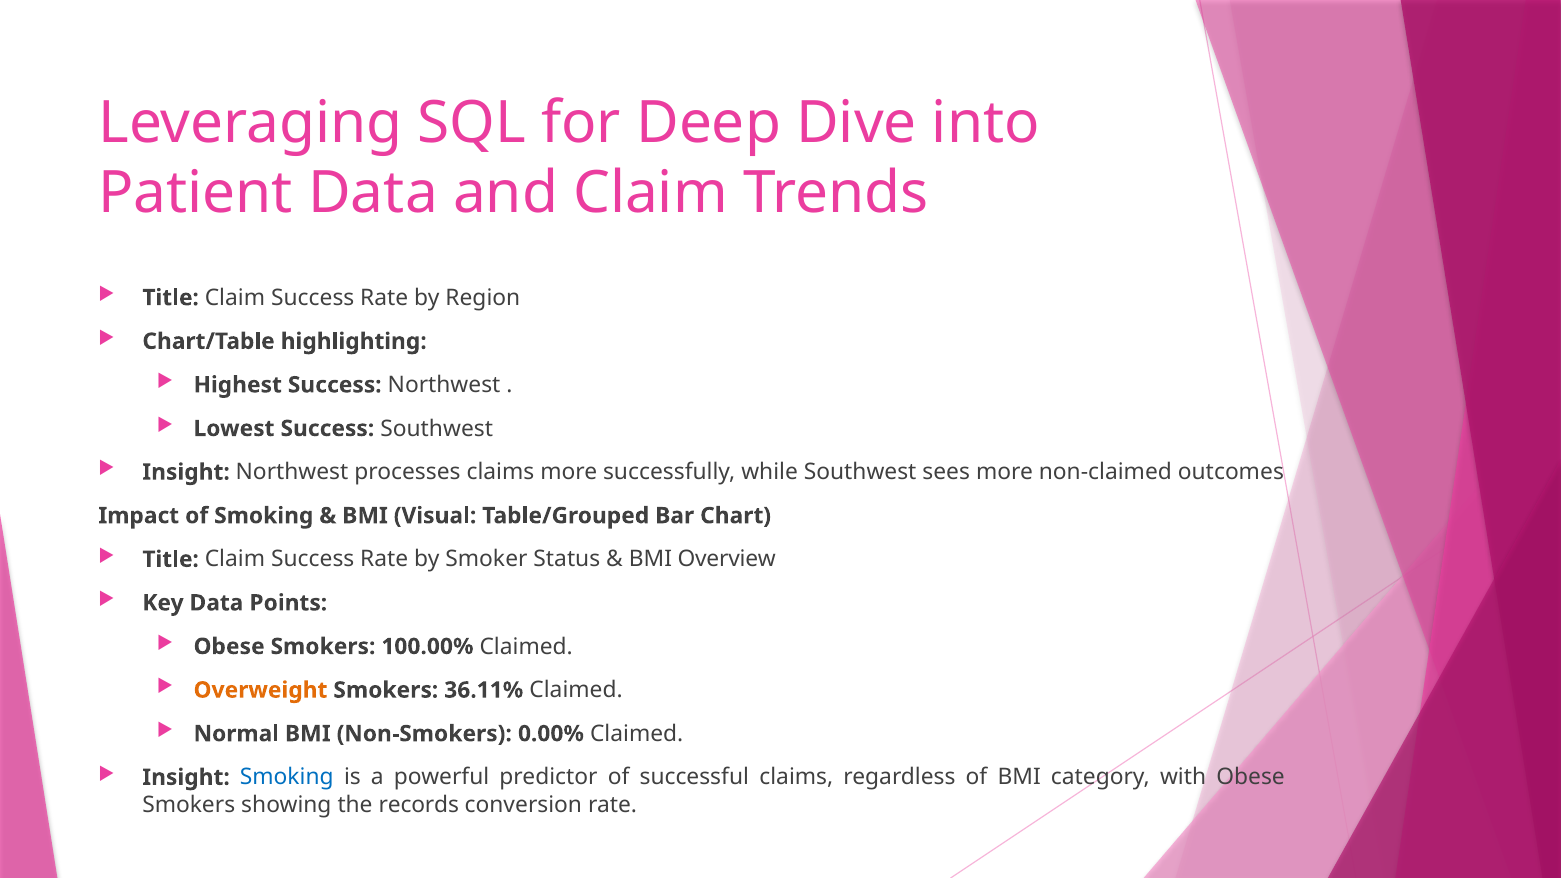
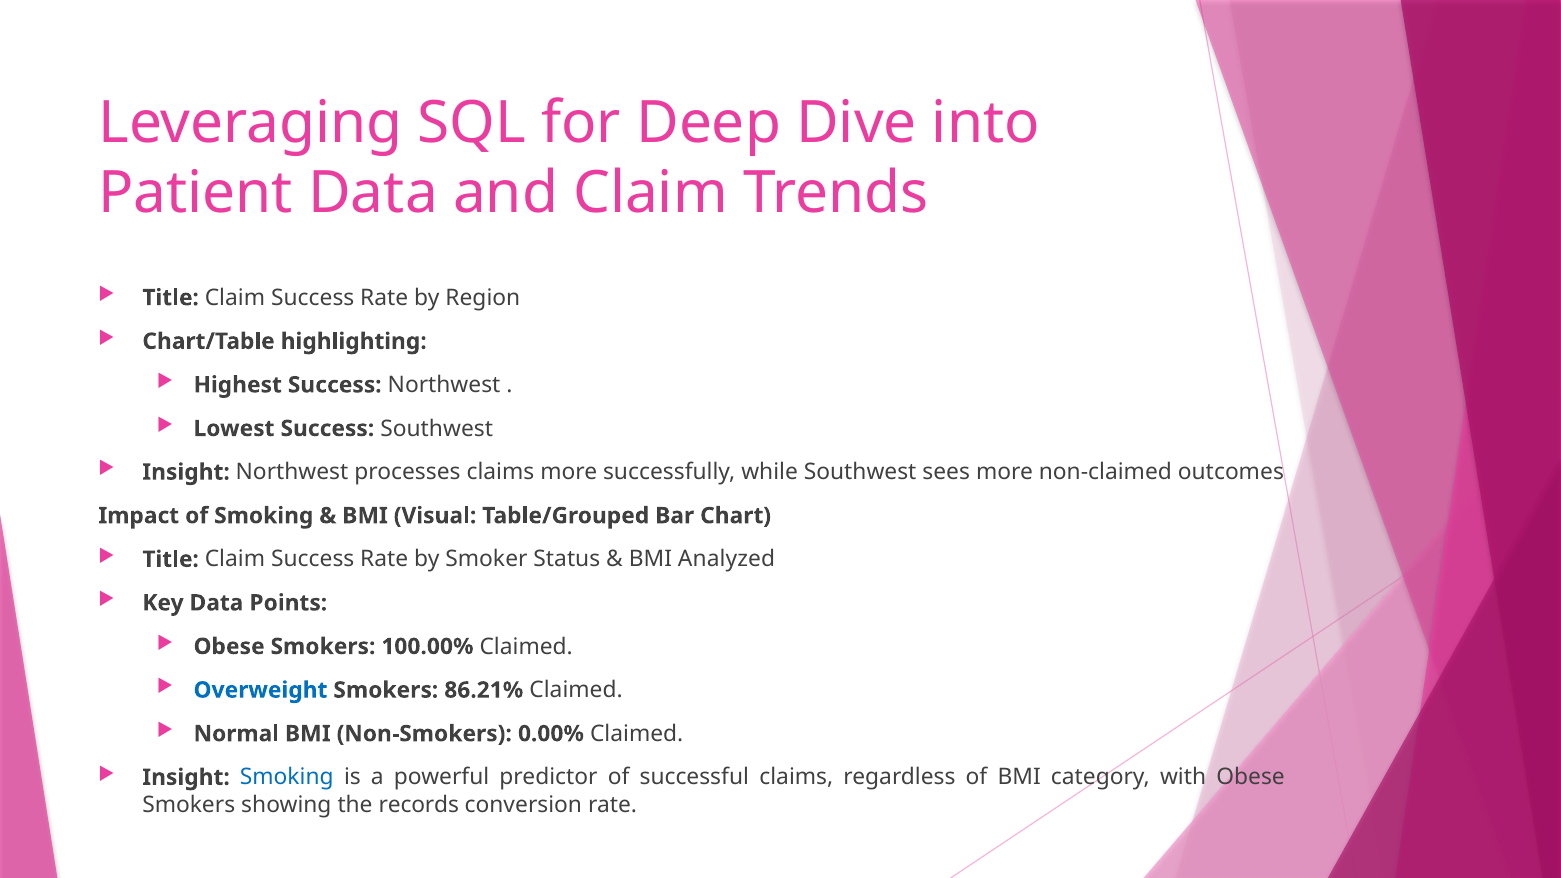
Overview: Overview -> Analyzed (727, 559)
Overweight colour: orange -> blue (260, 690)
36.11%: 36.11% -> 86.21% (484, 690)
